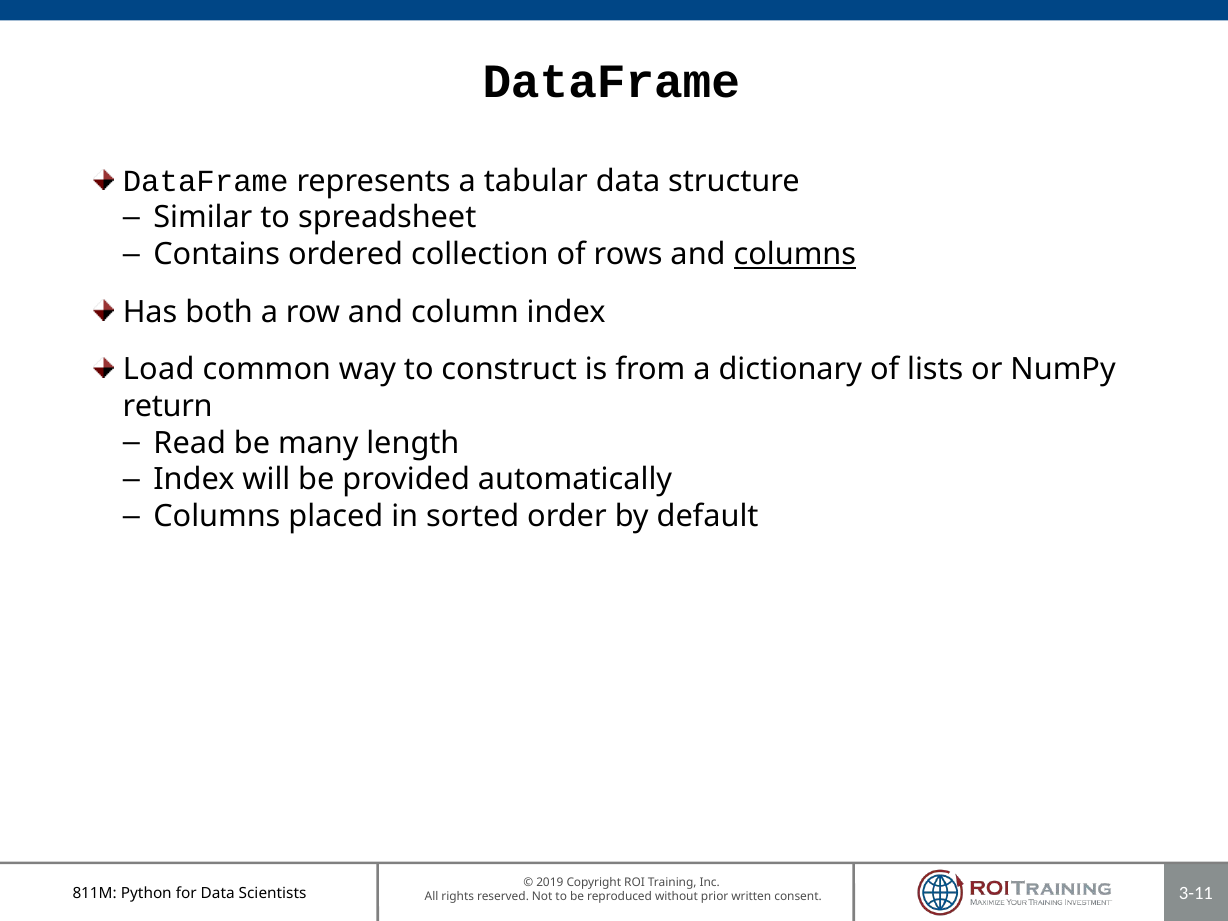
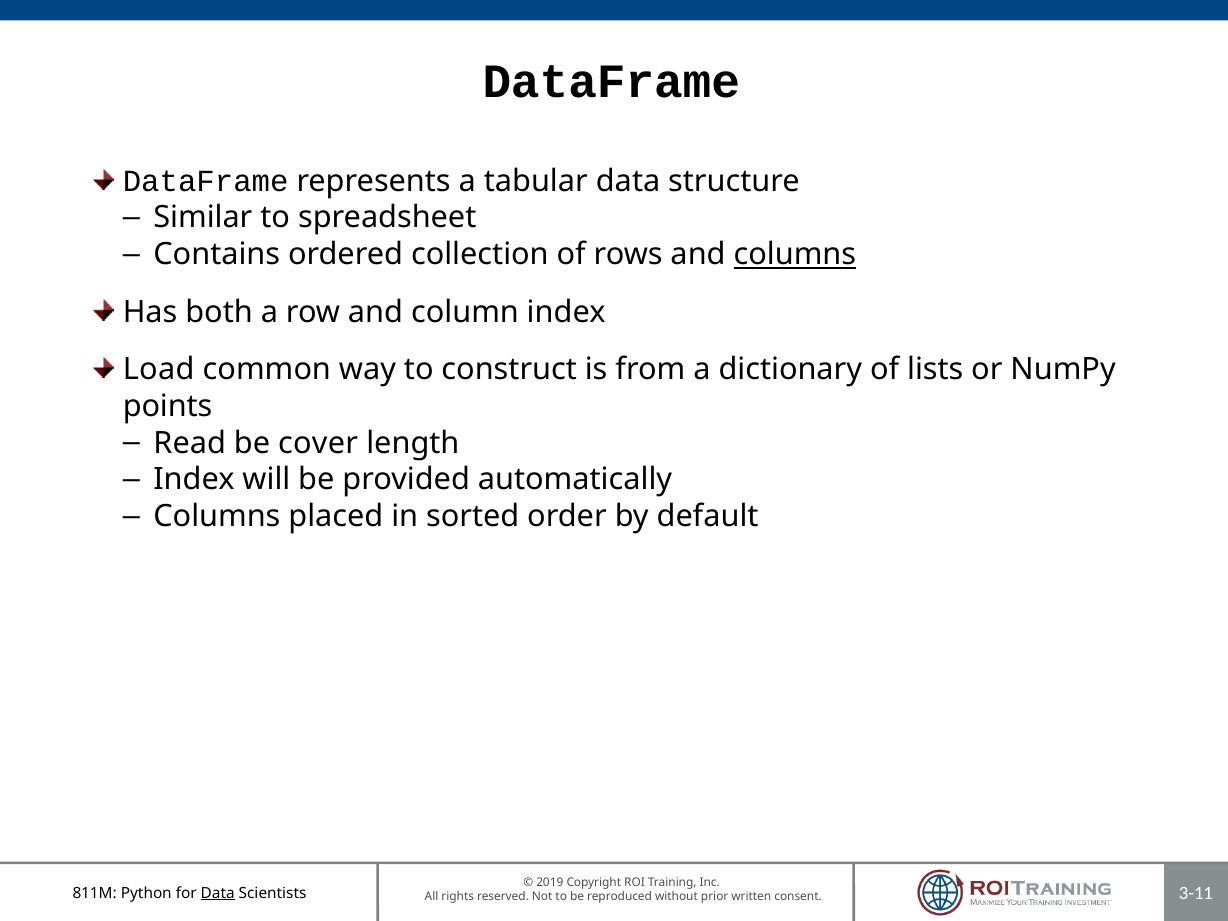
return: return -> points (168, 406)
many: many -> cover (318, 443)
Data underline: none -> present (218, 893)
